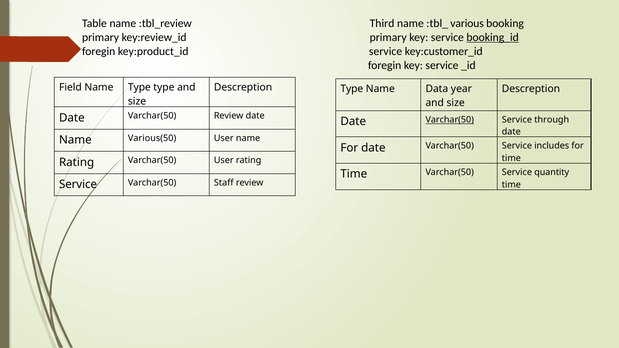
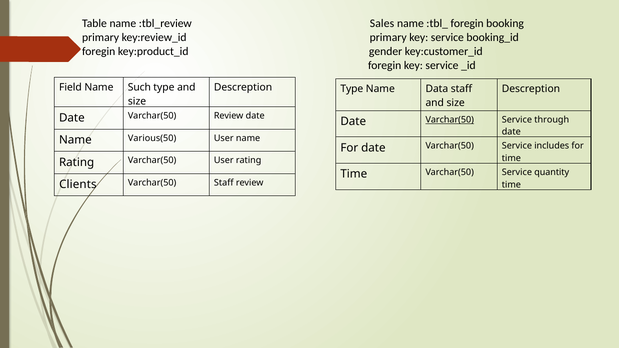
Third: Third -> Sales (382, 23)
:tbl_ various: various -> foregin (467, 23)
booking_id underline: present -> none (493, 37)
key:product_id service: service -> gender (386, 51)
Name Type: Type -> Such (139, 87)
Data year: year -> staff (461, 89)
Service: Service -> Clients (78, 185)
